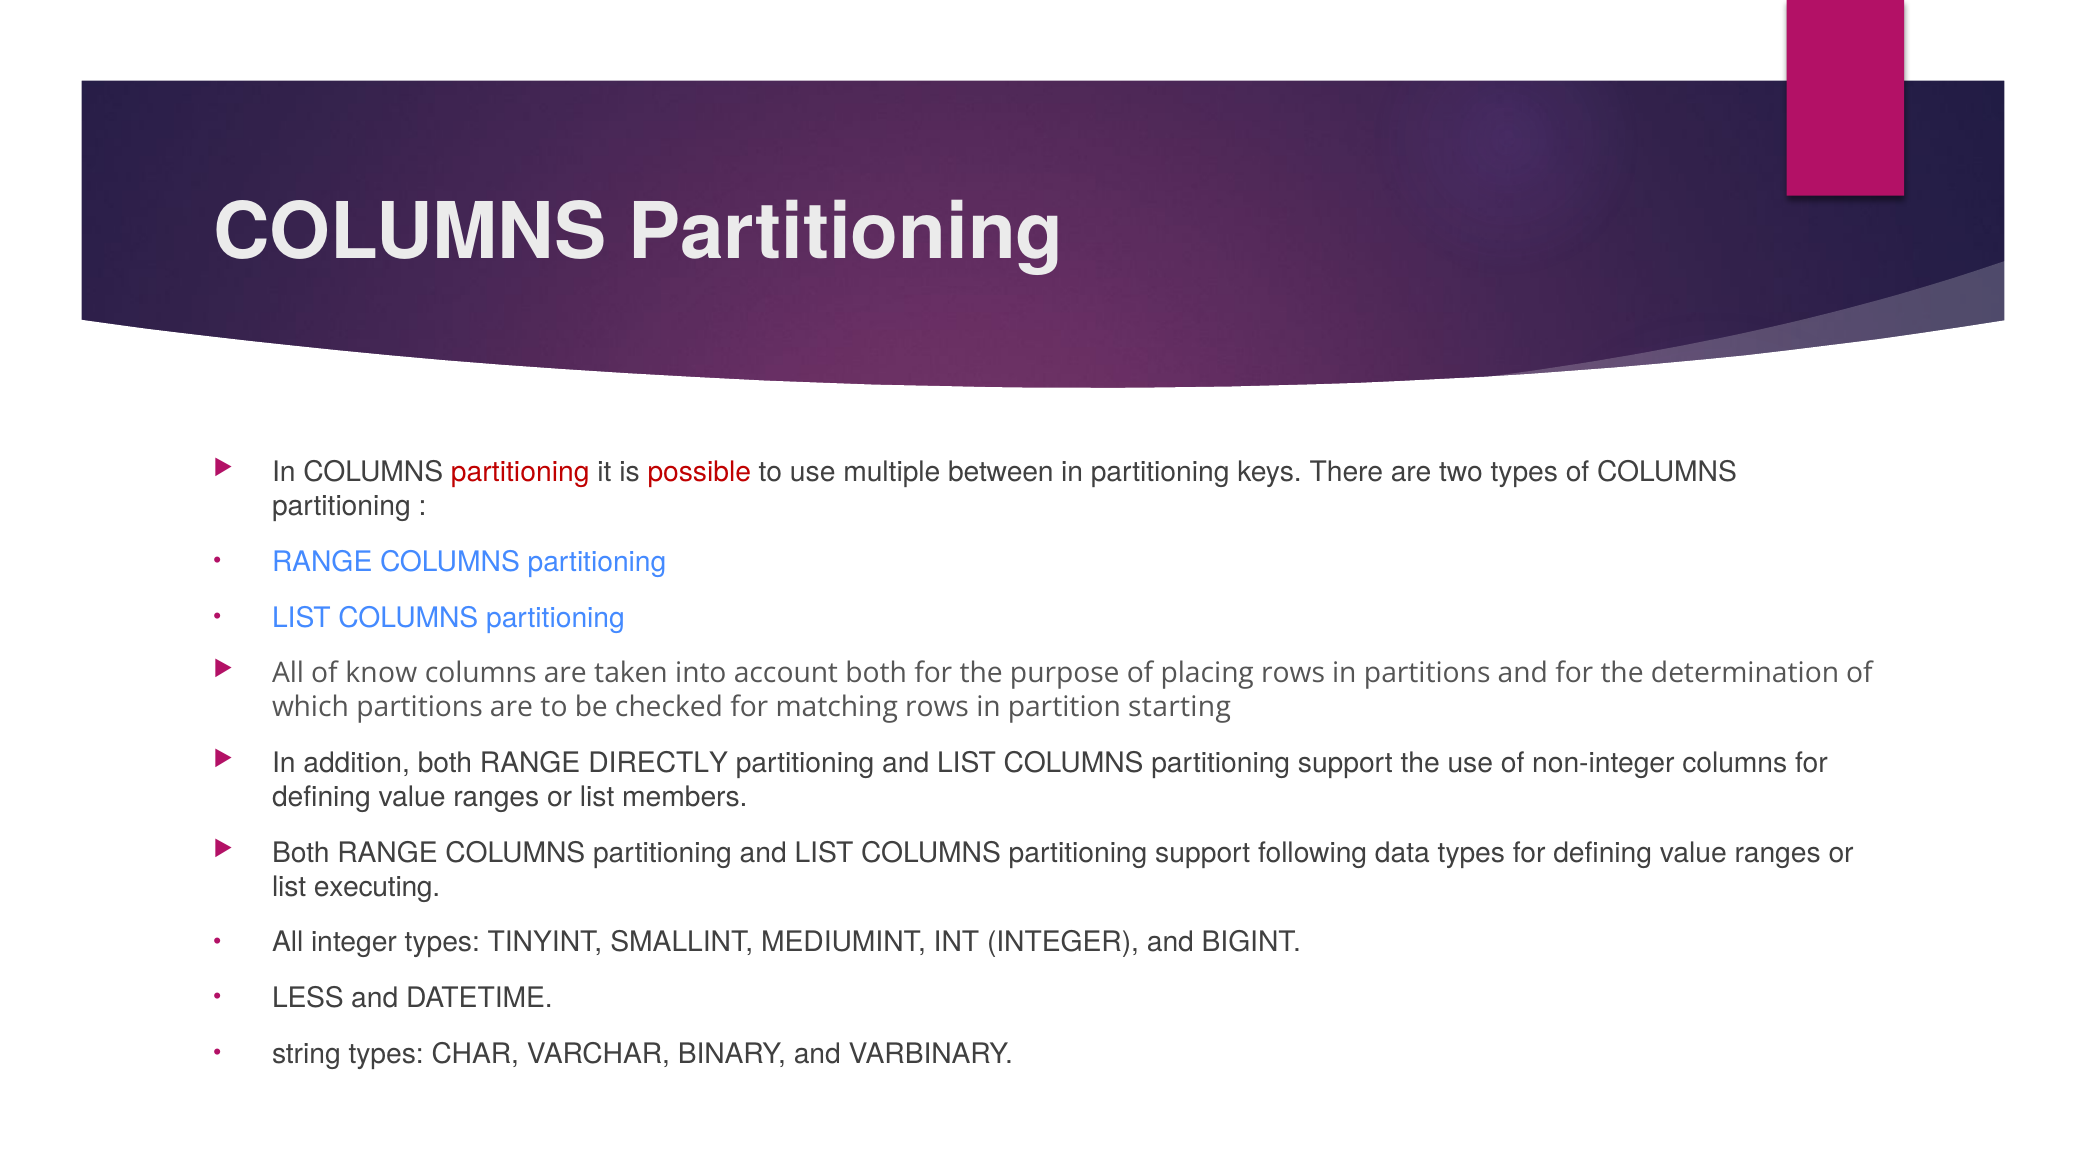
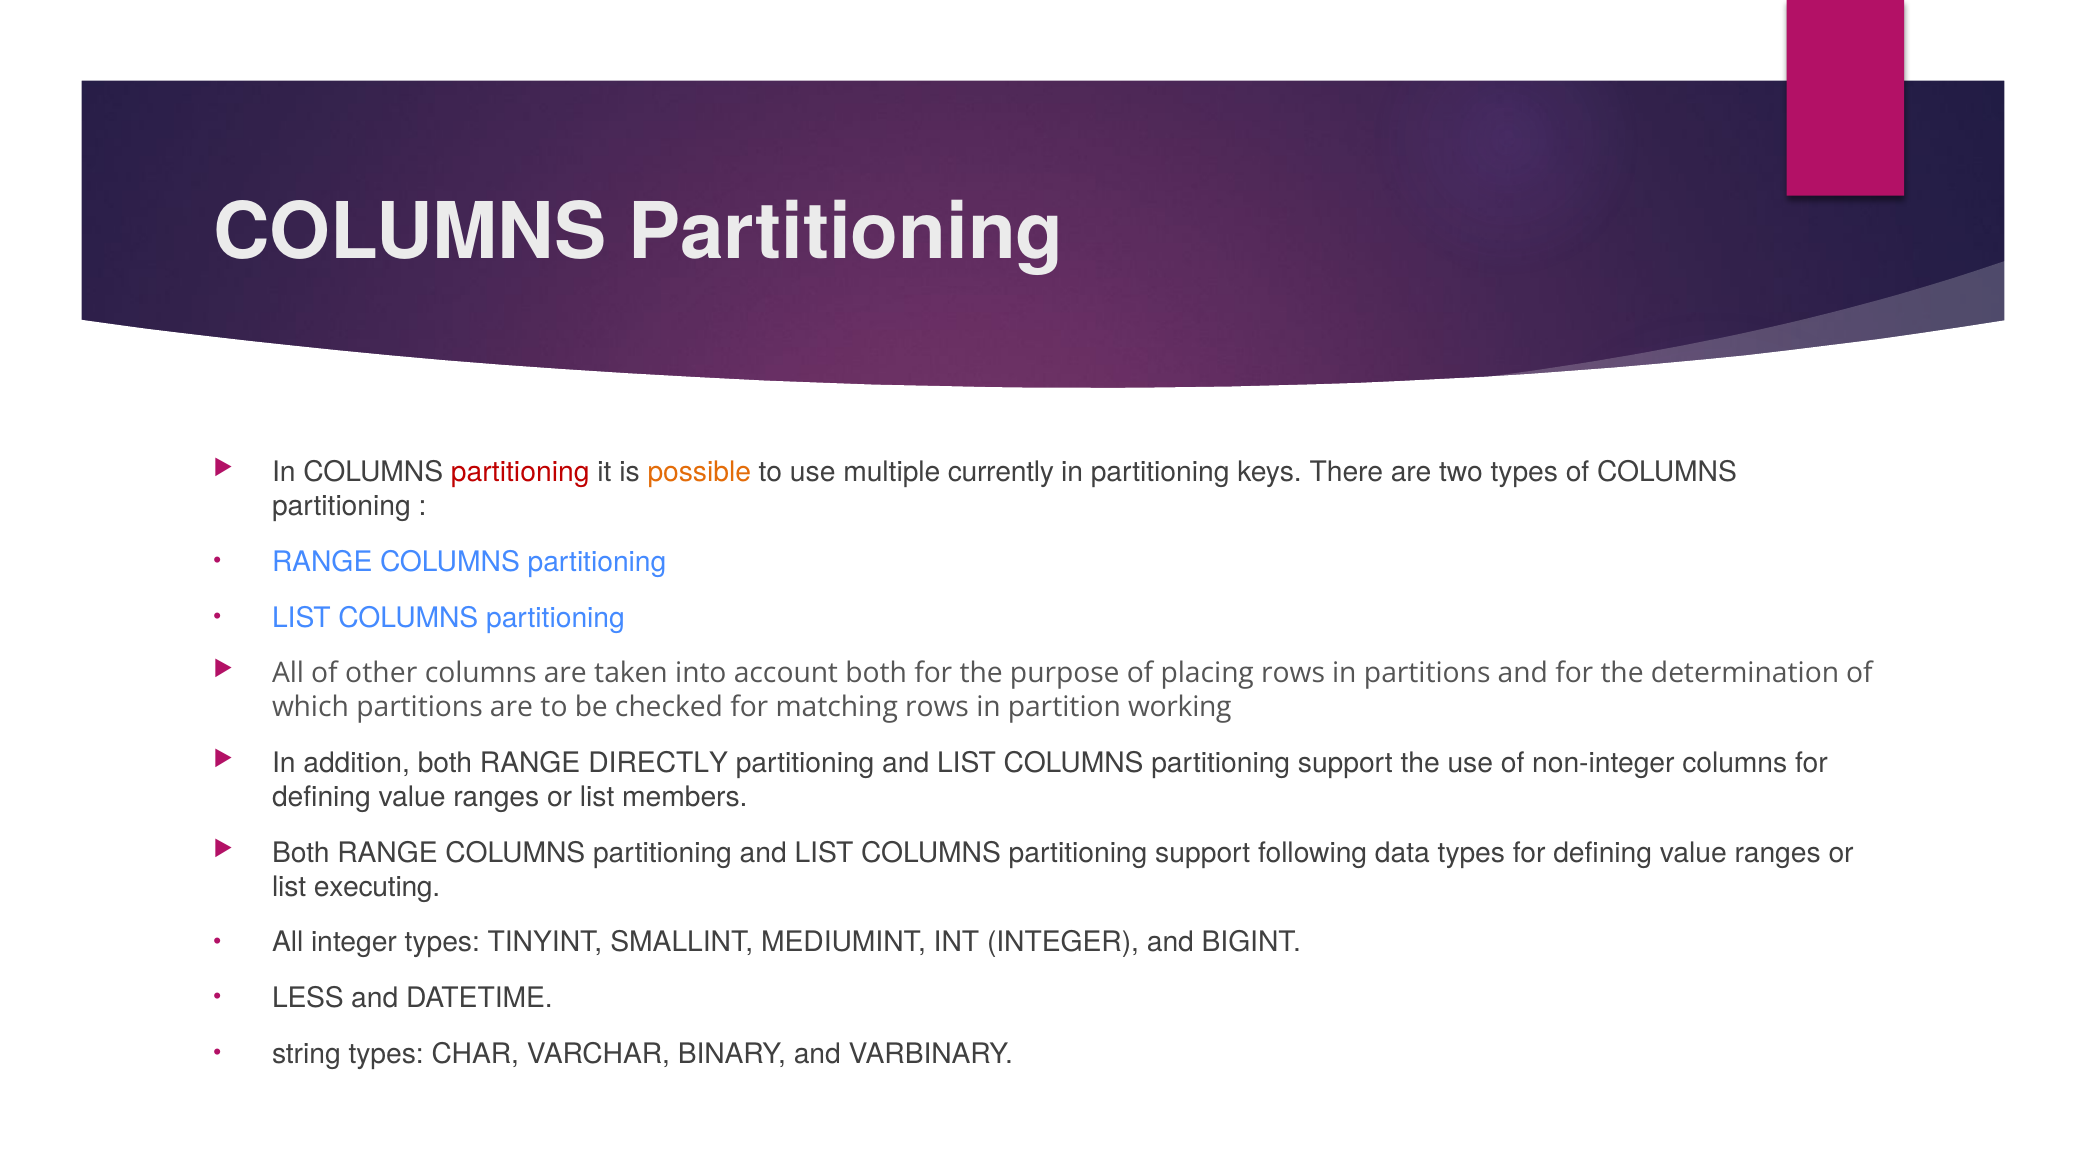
possible colour: red -> orange (699, 472)
between: between -> currently (1001, 472)
know: know -> other (381, 674)
starting: starting -> working (1180, 707)
